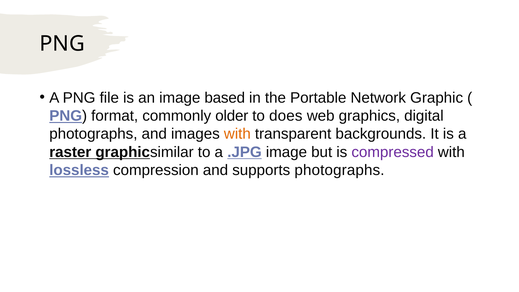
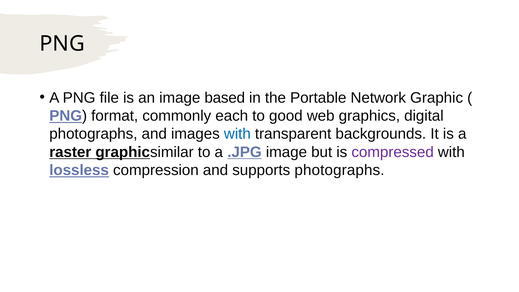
older: older -> each (232, 116)
does: does -> good (286, 116)
with colour: orange -> blue (237, 134)
